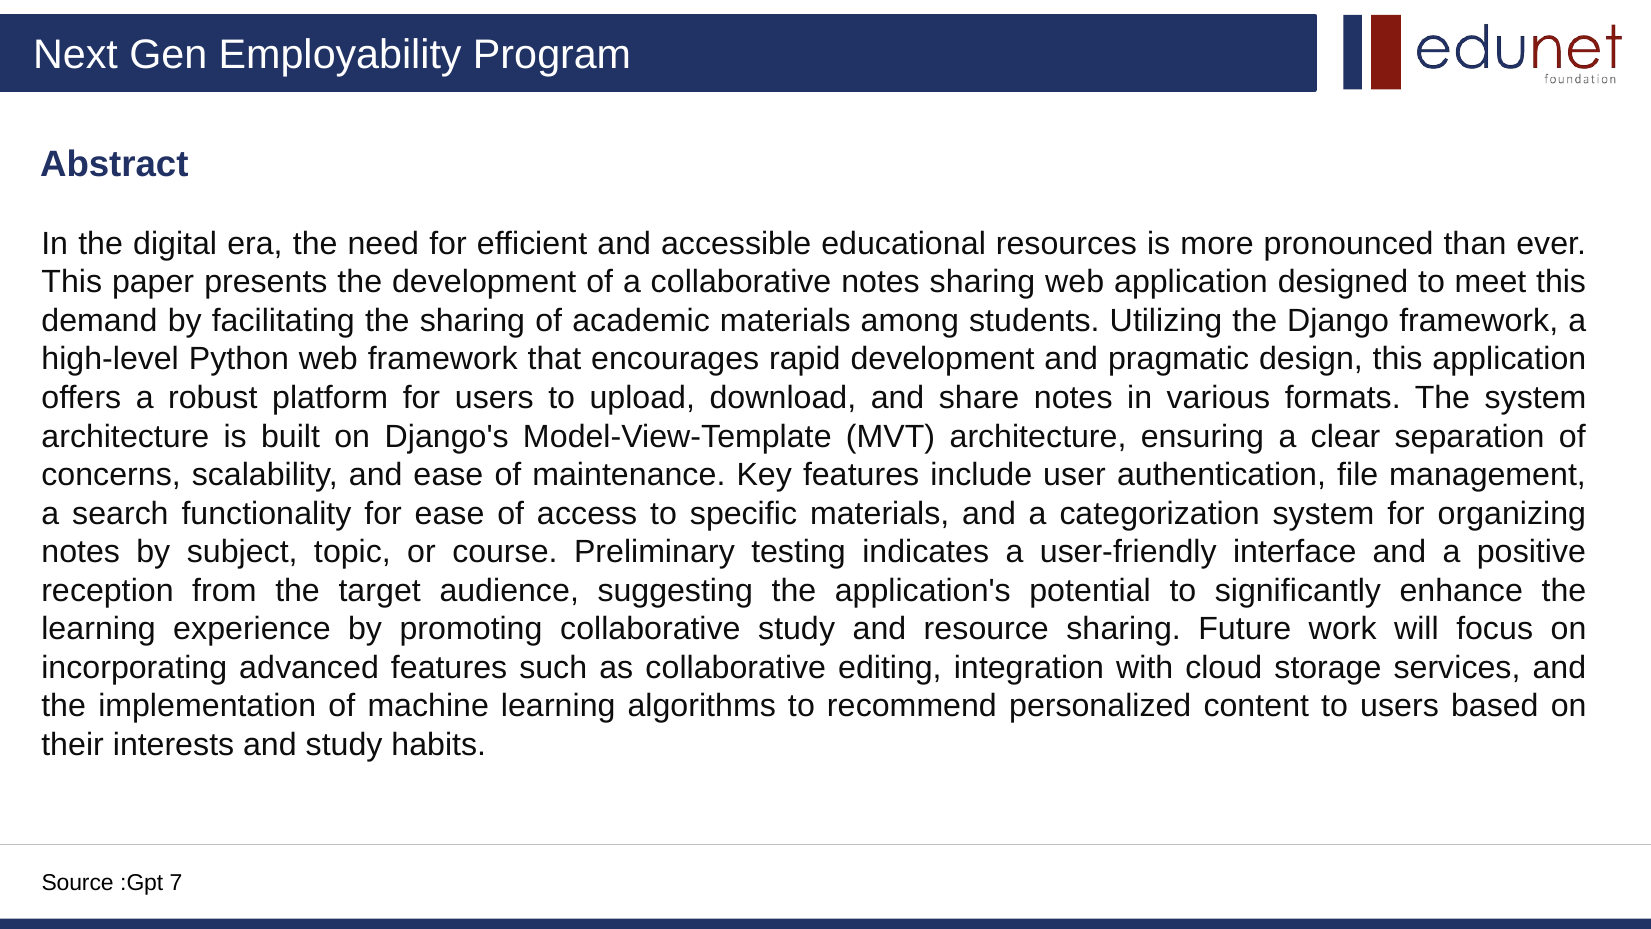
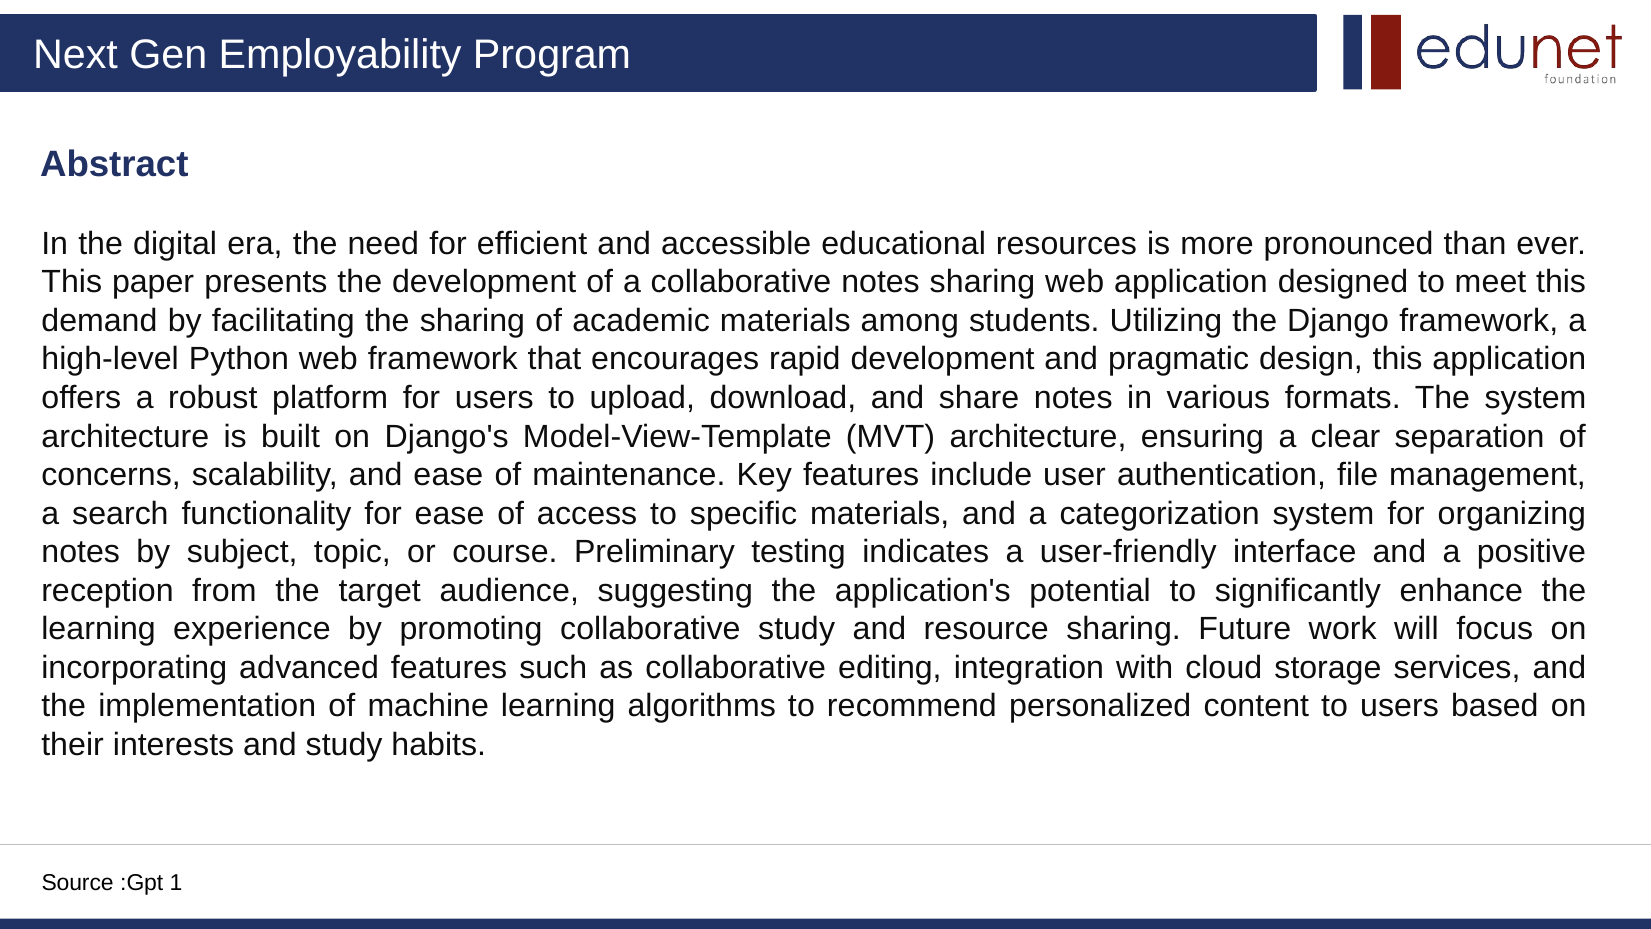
7: 7 -> 1 (176, 883)
